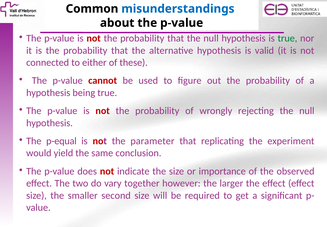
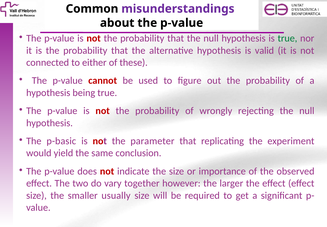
misunderstandings colour: blue -> purple (178, 9)
p-equal: p-equal -> p-basic (61, 141)
second: second -> usually (116, 195)
